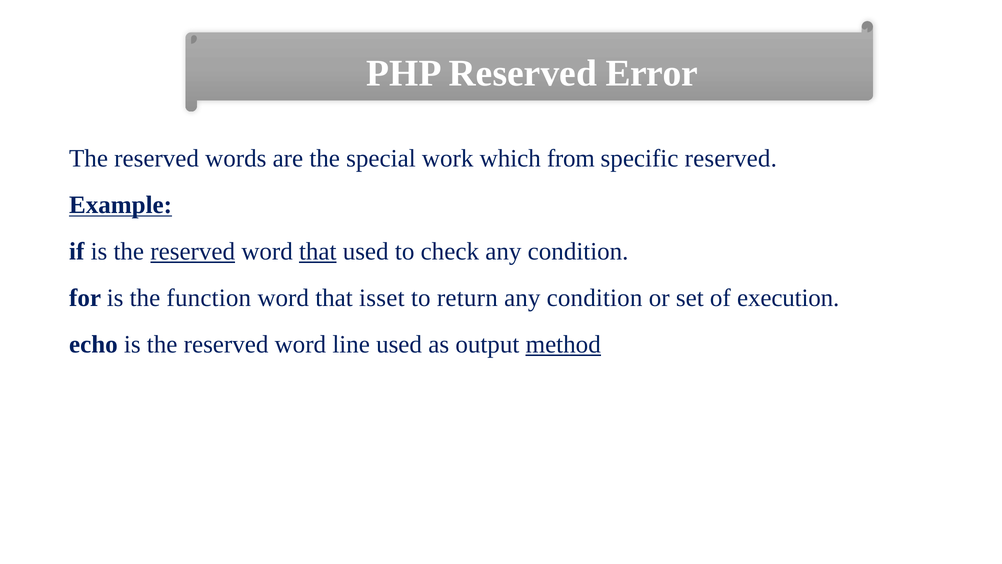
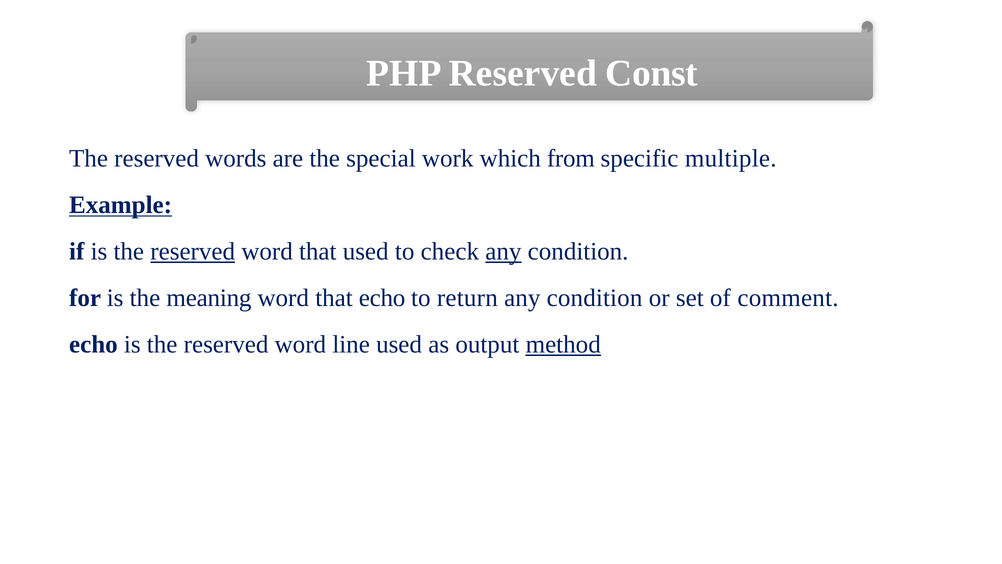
Error: Error -> Const (652, 73)
specific reserved: reserved -> multiple (731, 158)
that underline: present -> none (318, 251)
any underline: none -> present (503, 251)
function: function -> meaning (209, 298)
that isset: isset -> echo (382, 298)
execution: execution -> comment (788, 298)
